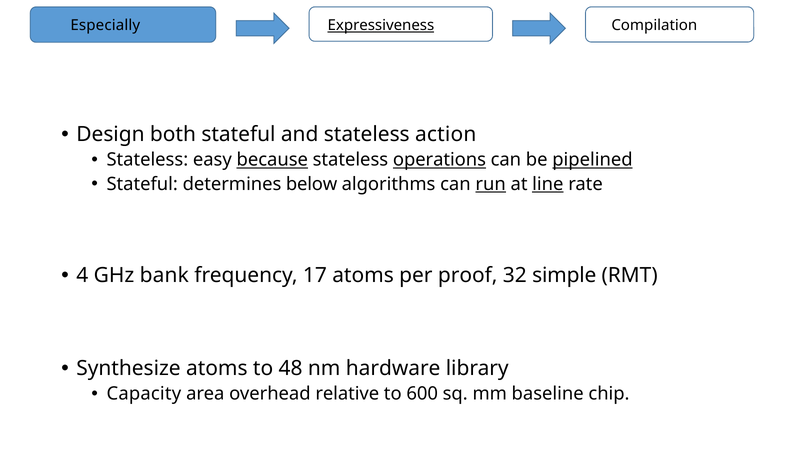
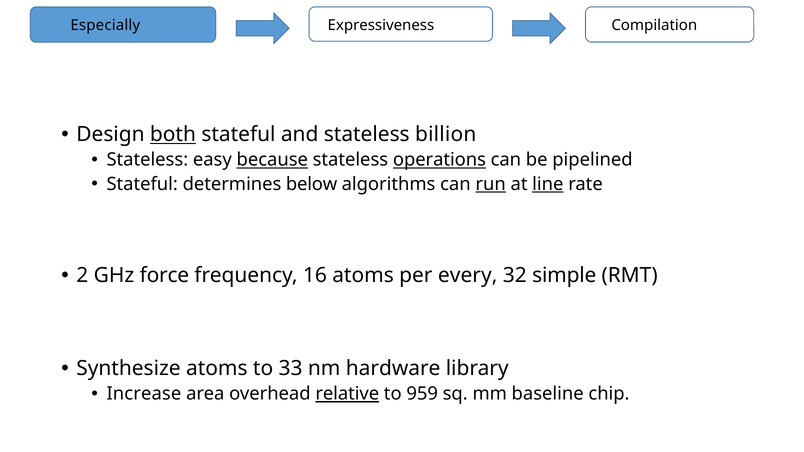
Expressiveness underline: present -> none (381, 25)
both underline: none -> present (173, 135)
action: action -> billion (446, 135)
pipelined underline: present -> none (592, 160)
4: 4 -> 2 (82, 276)
bank: bank -> force (164, 276)
17: 17 -> 16 (315, 276)
proof: proof -> every (468, 276)
48: 48 -> 33 (291, 369)
Capacity: Capacity -> Increase (144, 394)
relative underline: none -> present (347, 394)
600: 600 -> 959 (422, 394)
